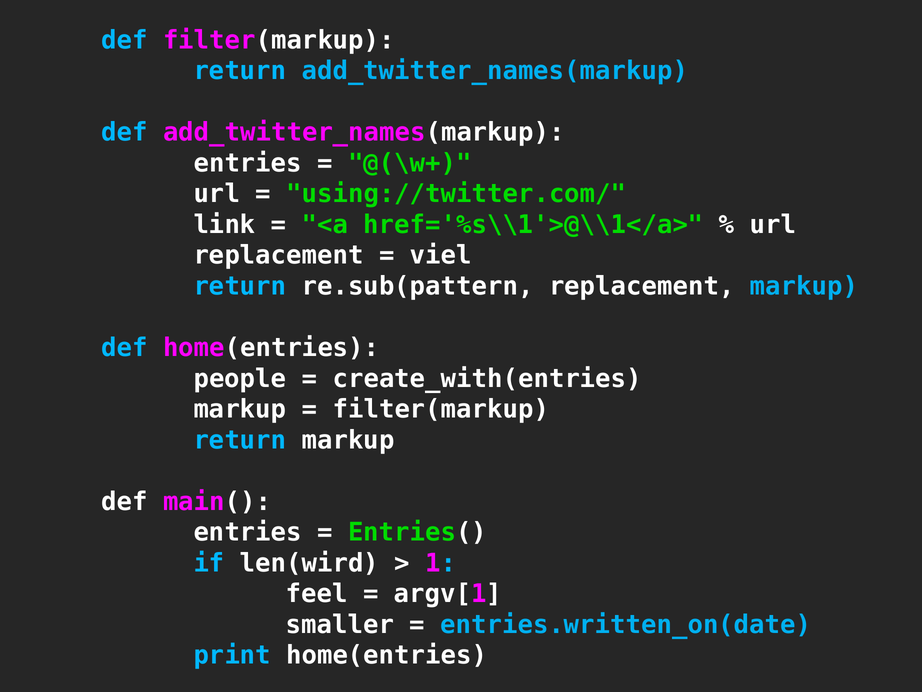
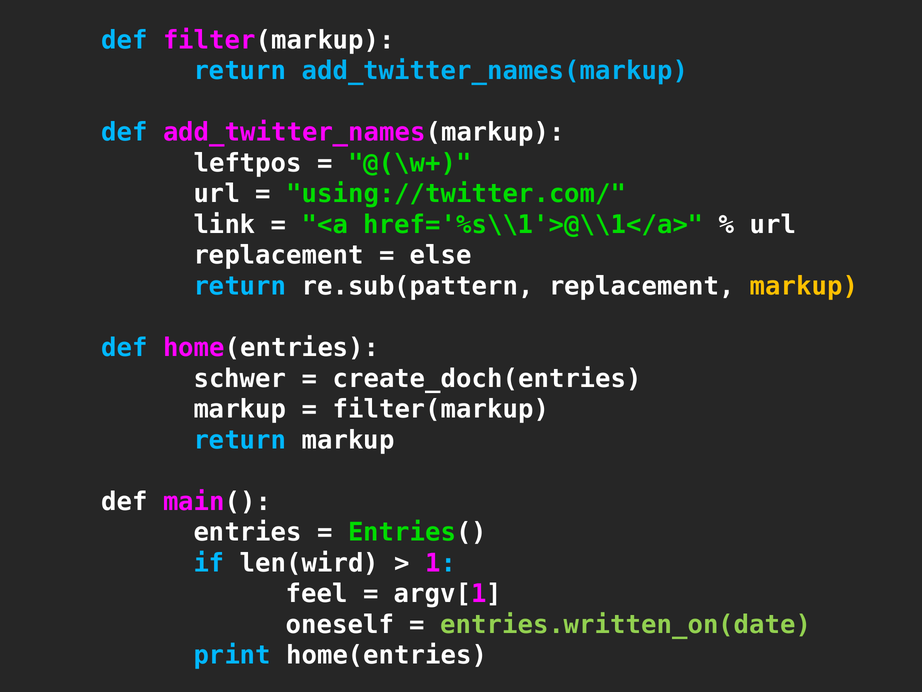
entries: entries -> leftpos (248, 163)
viel: viel -> else (441, 255)
markup colour: light blue -> yellow (804, 286)
people: people -> schwer (240, 378)
create_with(entries: create_with(entries -> create_doch(entries (487, 378)
smaller: smaller -> oneself (340, 624)
entries.written_on(date colour: light blue -> light green (626, 624)
